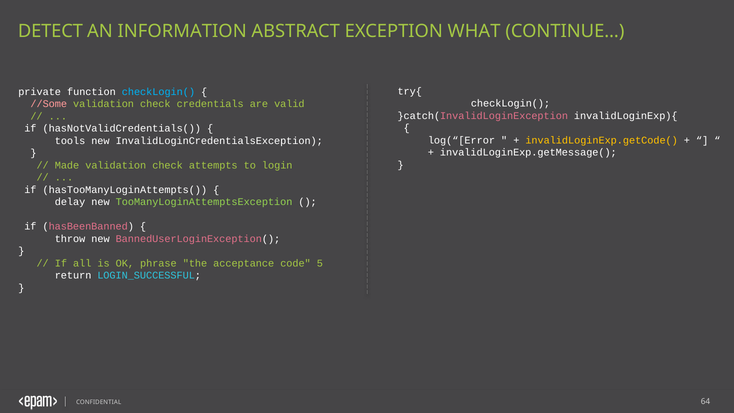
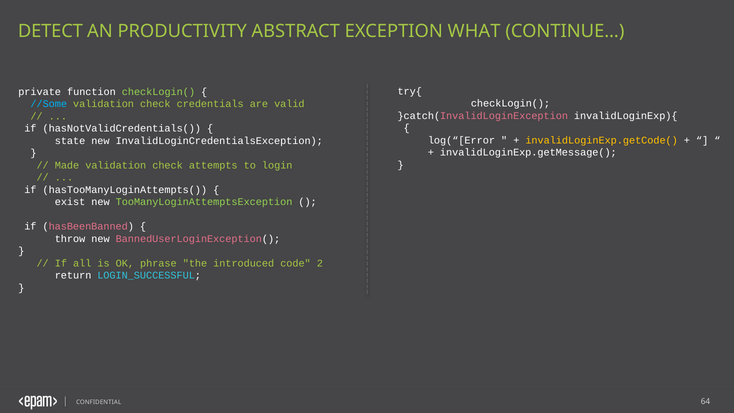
INFORMATION: INFORMATION -> PRODUCTIVITY (182, 31)
checkLogin( colour: light blue -> light green (158, 92)
//Some colour: pink -> light blue (49, 104)
tools: tools -> state (70, 141)
delay: delay -> exist (70, 202)
acceptance: acceptance -> introduced (244, 263)
5: 5 -> 2 (320, 263)
